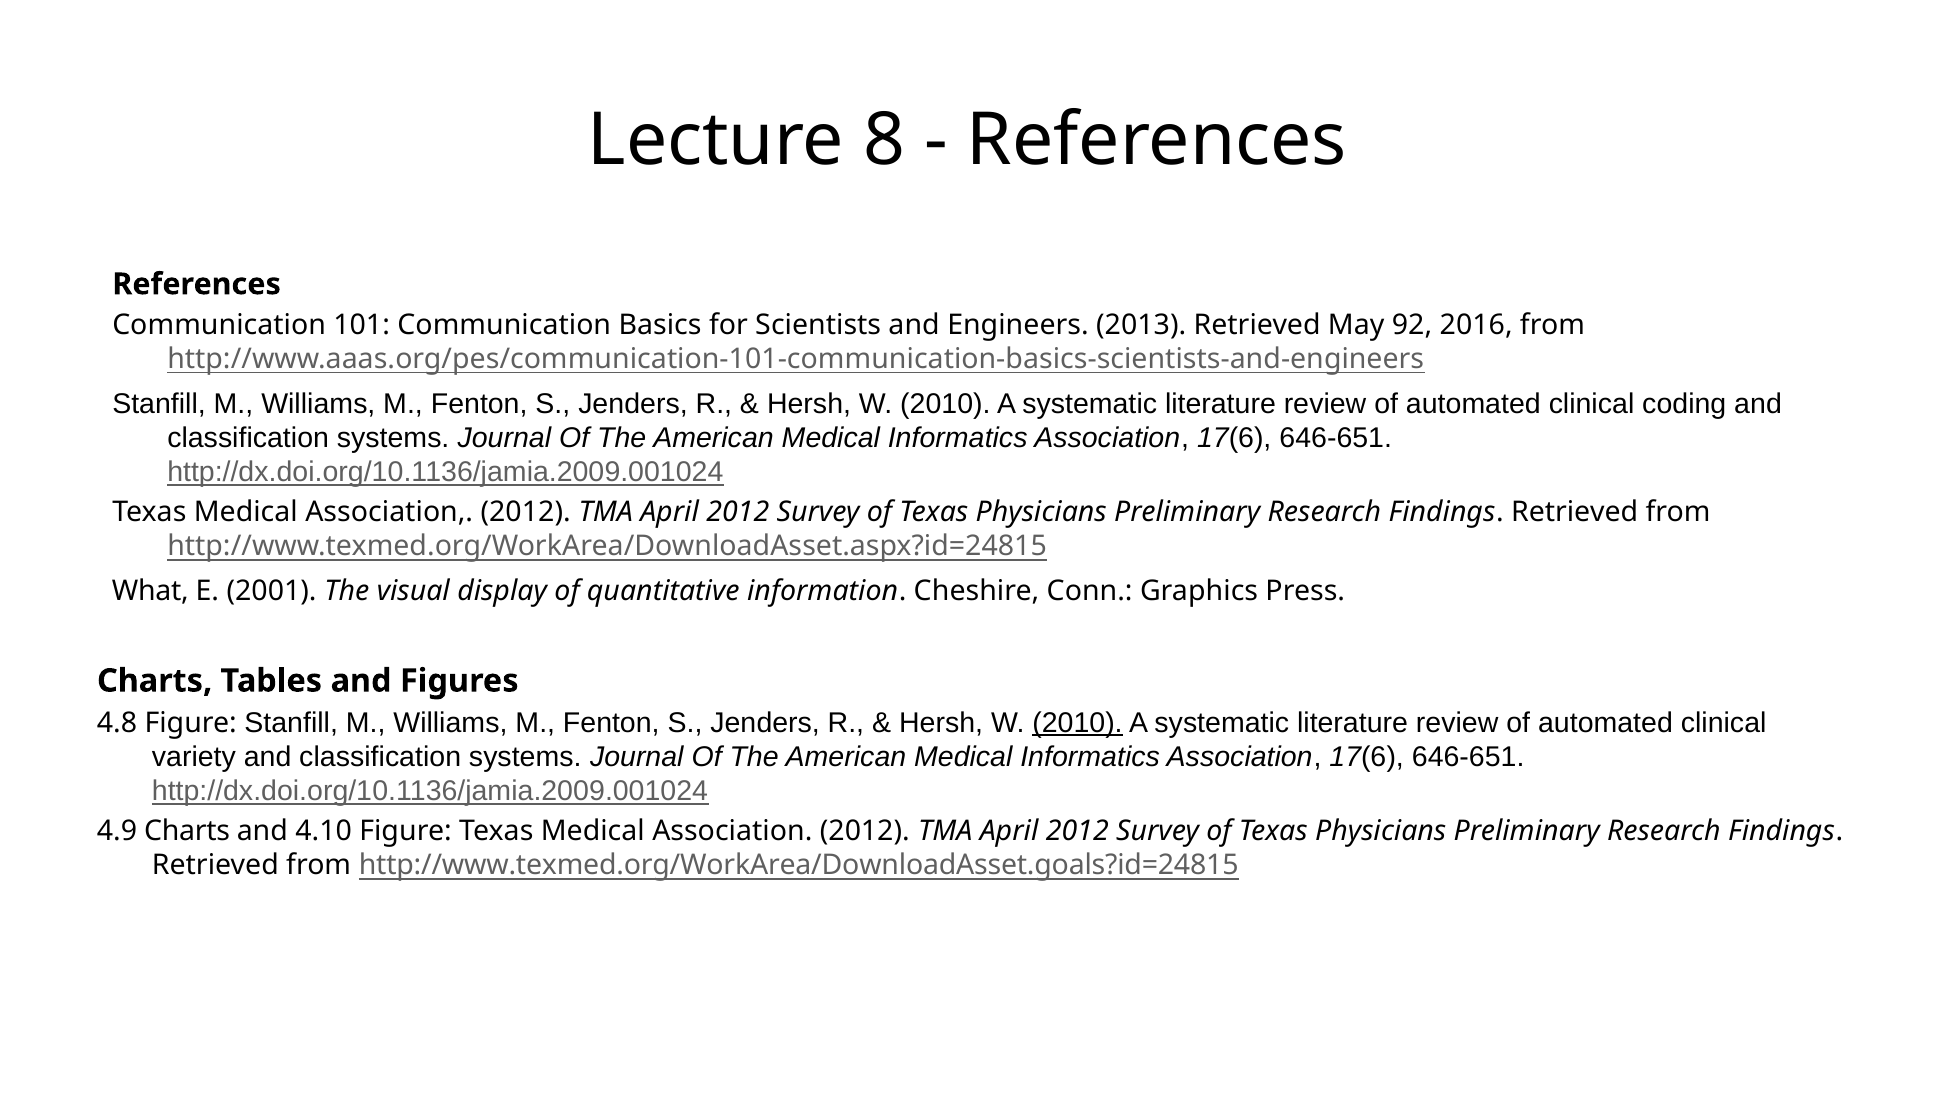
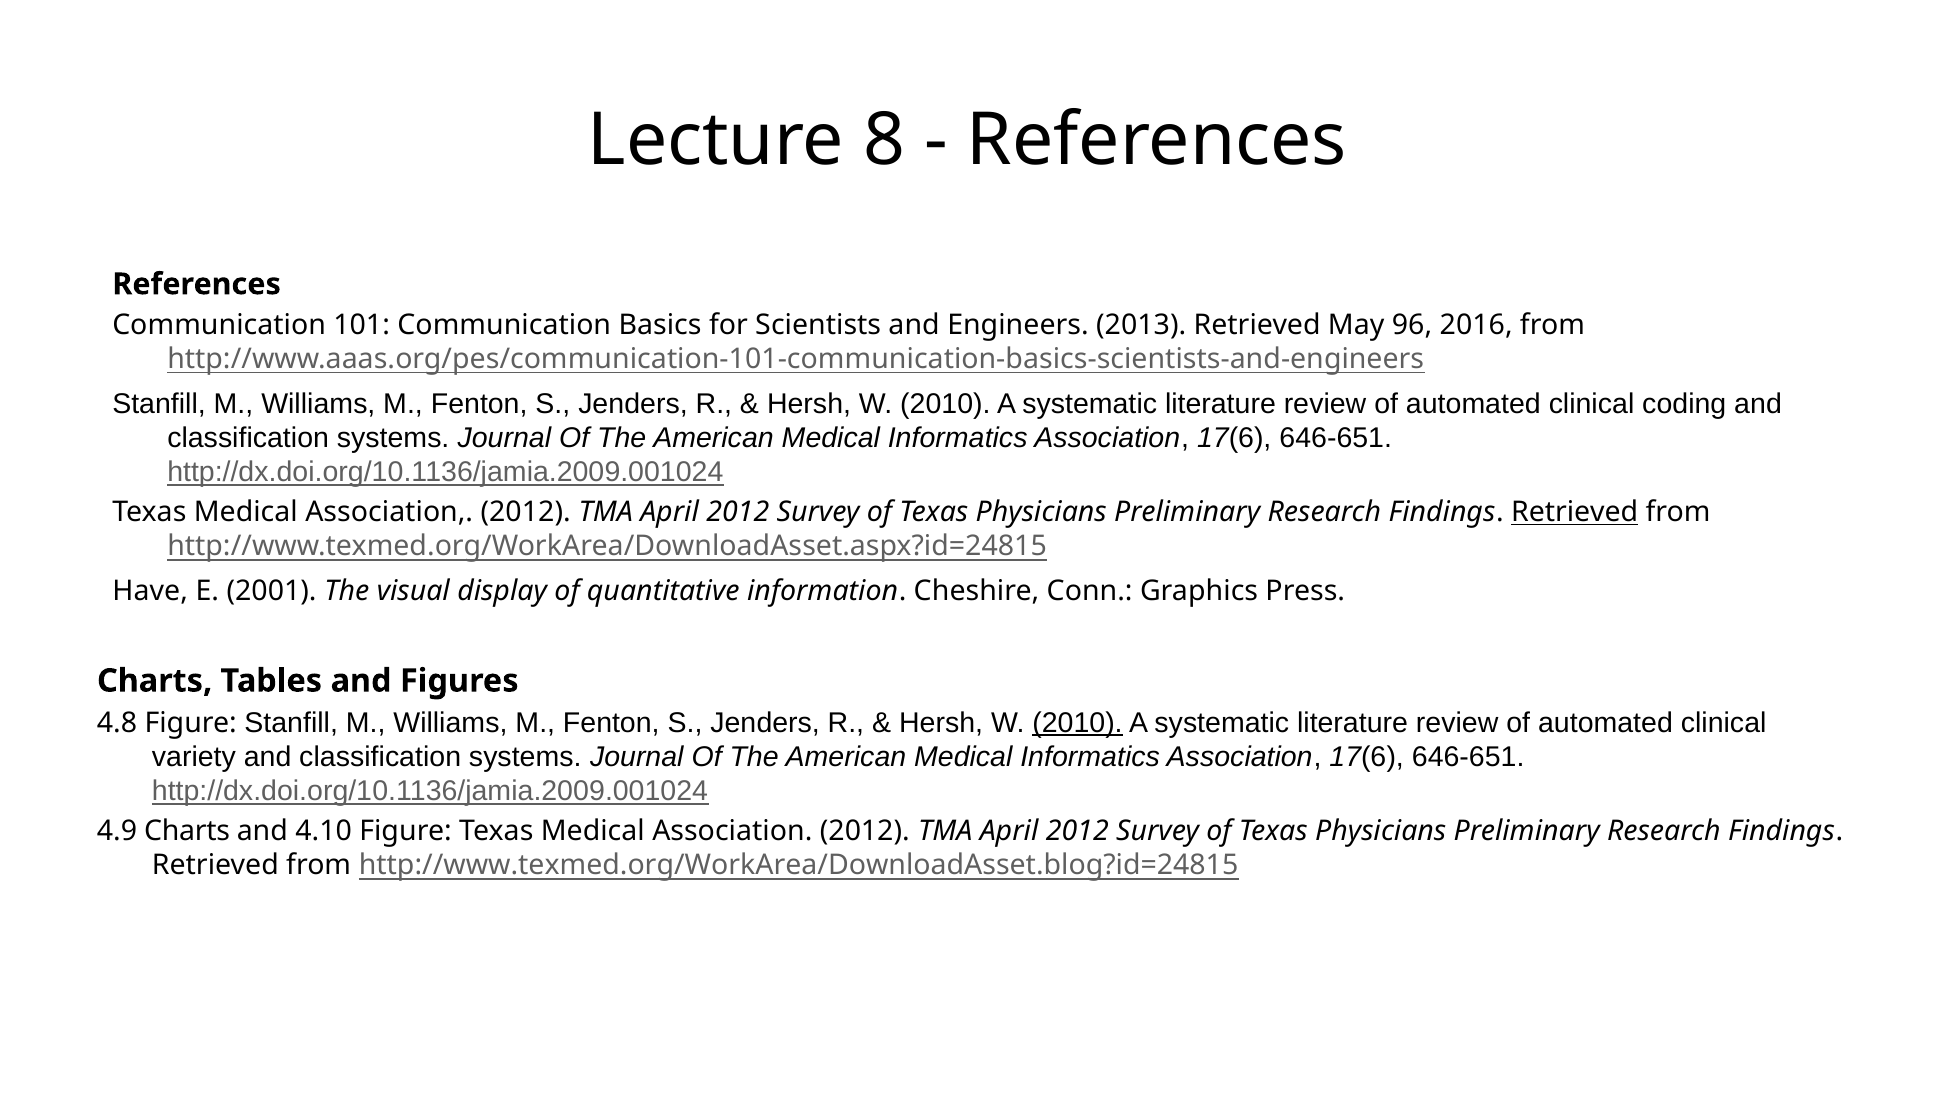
92: 92 -> 96 (1412, 325)
Retrieved underline: none -> present (1575, 512)
What: What -> Have (150, 591)
http://www.texmed.org/WorkArea/DownloadAsset.goals?id=24815: http://www.texmed.org/WorkArea/DownloadAsset.goals?id=24815 -> http://www.texmed.org/WorkArea/DownloadAsset.blog?id=24815 (799, 866)
